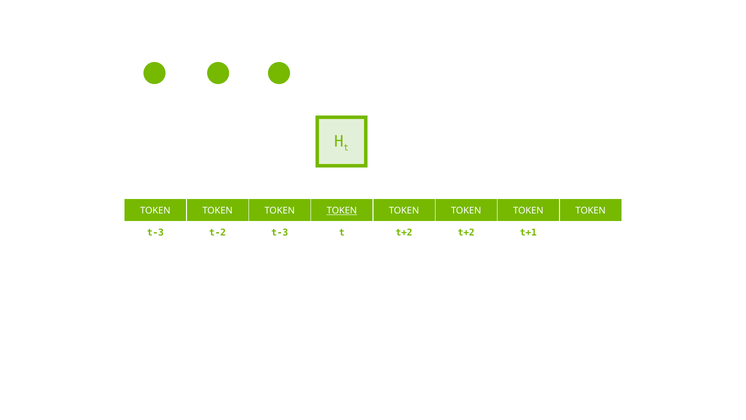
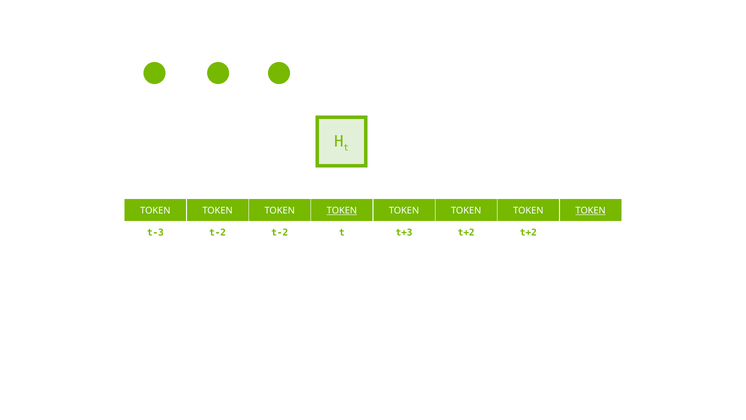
TOKEN underline: none -> present (591, 210)
t-2 t-3: t-3 -> t-2 (280, 233)
t t+2: t+2 -> t+3 (404, 233)
t+2 t+1: t+1 -> t+2 (528, 233)
